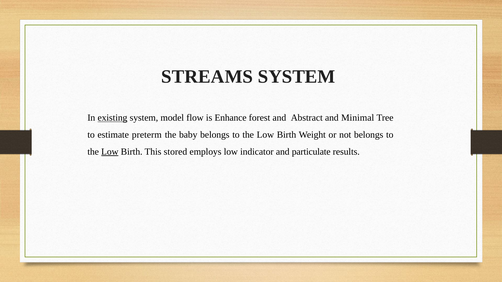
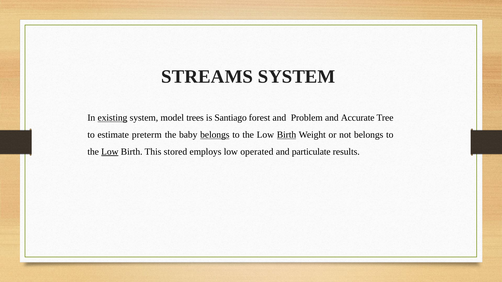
flow: flow -> trees (195, 118)
Enhance: Enhance -> Santiago (231, 118)
Abstract: Abstract -> Problem (307, 118)
Minimal: Minimal -> Accurate (358, 118)
belongs underline: none -> present (215, 135)
Birth underline: none -> present (286, 135)
indicator: indicator -> operated (257, 152)
